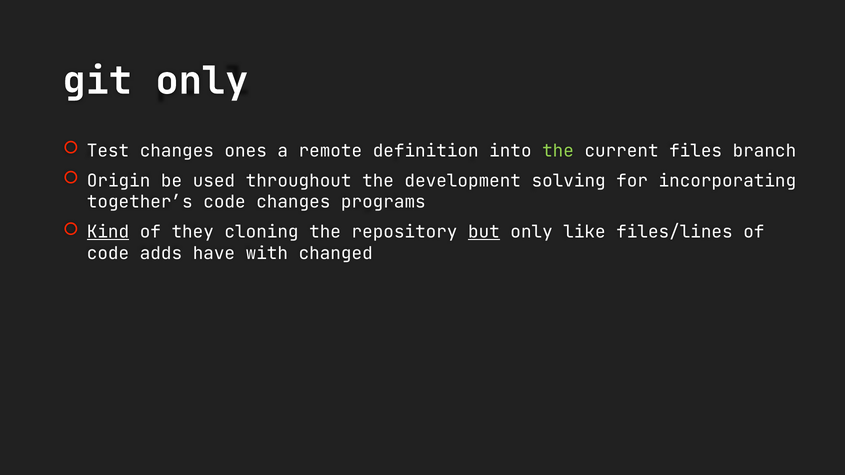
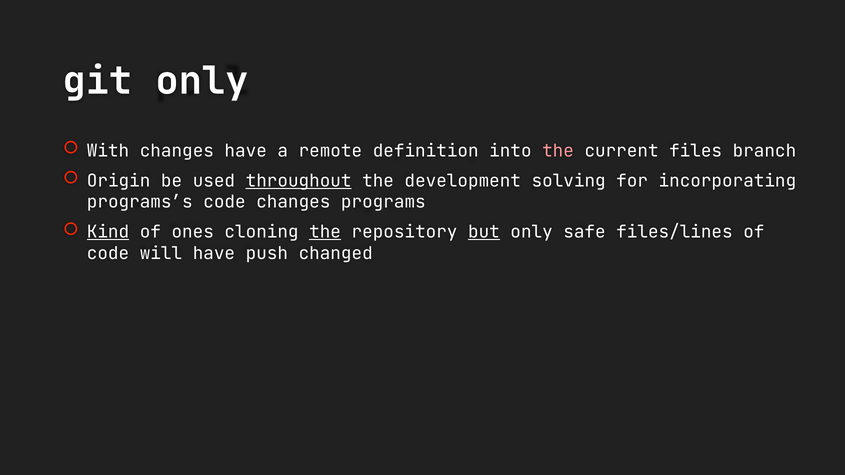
Test: Test -> With (108, 151)
changes ones: ones -> have (246, 151)
the colour: light green -> pink (558, 151)
throughout underline: none -> present (299, 181)
together’s: together’s -> programs’s (140, 202)
they: they -> ones (193, 232)
the underline: none -> present (325, 232)
like: like -> safe (584, 232)
adds: adds -> will (161, 253)
with: with -> push (267, 253)
